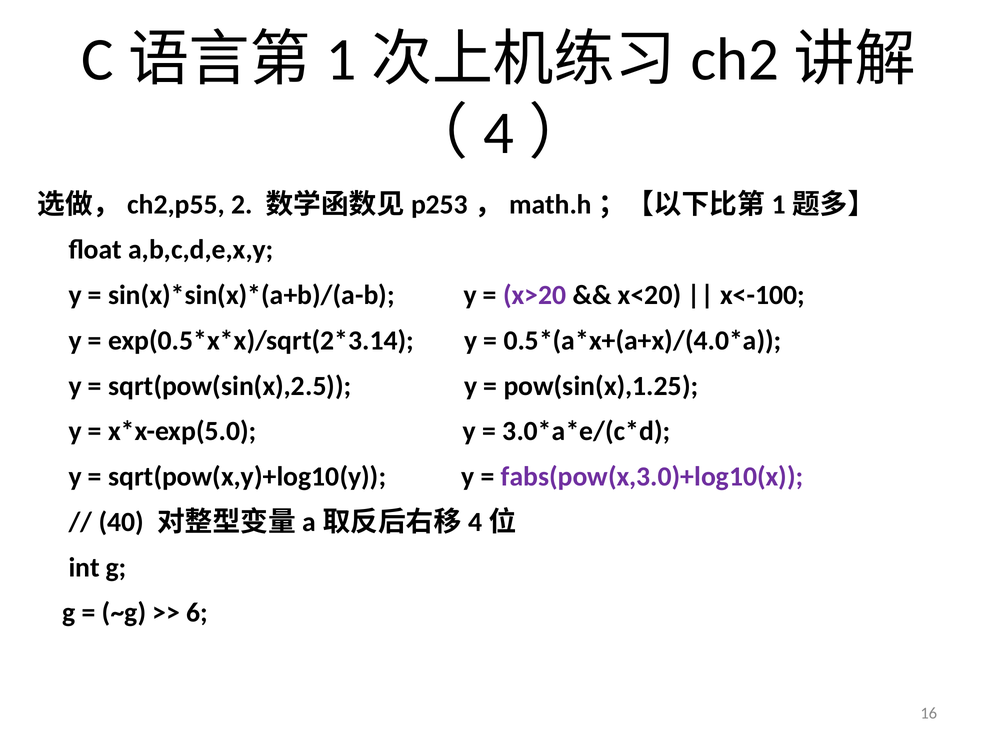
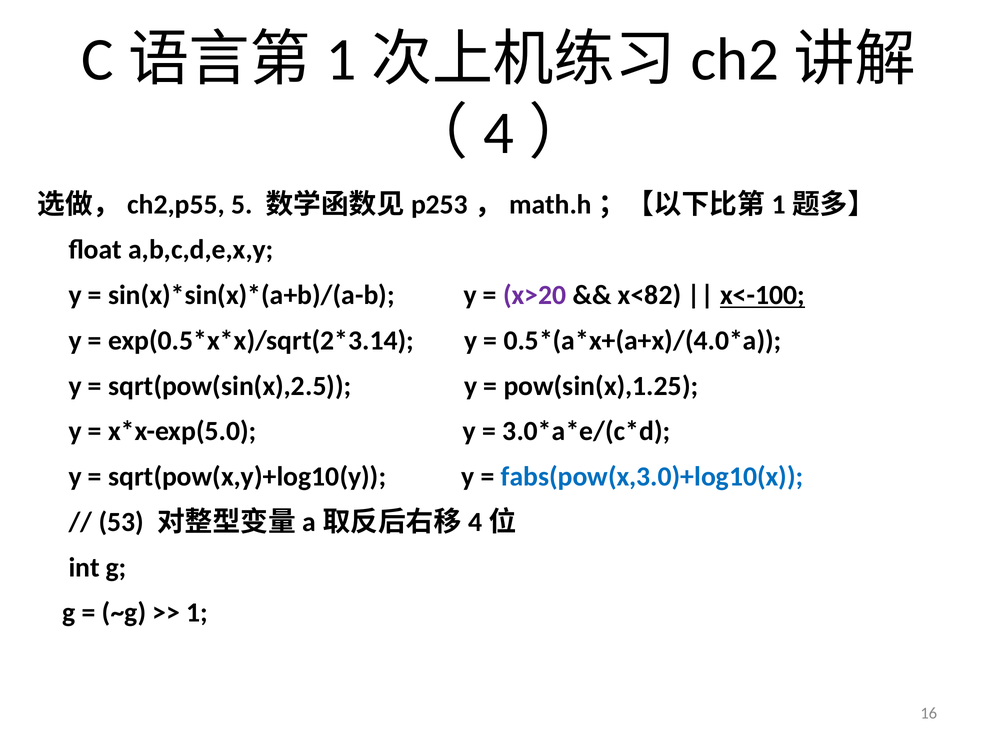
2: 2 -> 5 (242, 205)
x<20: x<20 -> x<82 (650, 295)
x<-100 underline: none -> present (763, 295)
fabs(pow(x,3.0)+log10(x colour: purple -> blue (652, 477)
40: 40 -> 53 (121, 523)
6: 6 -> 1 (197, 613)
